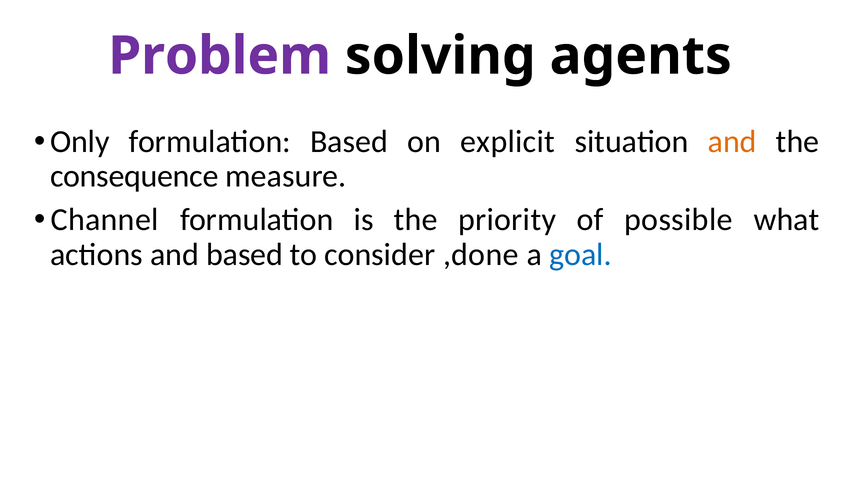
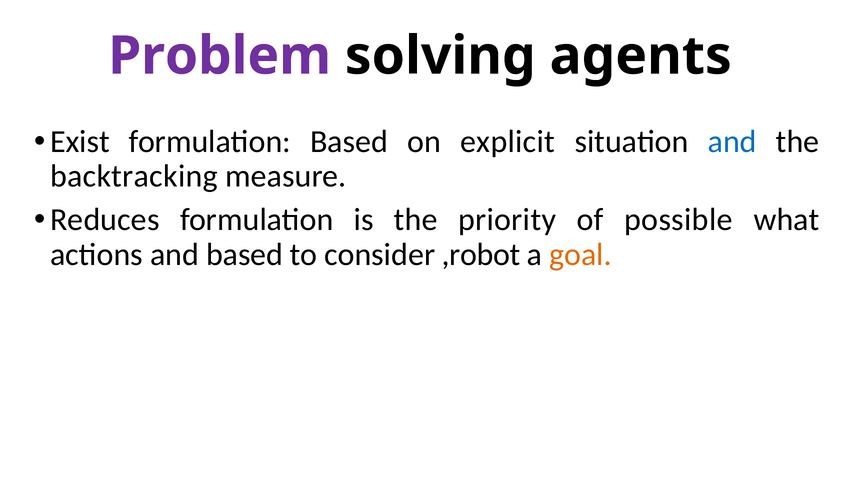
Only: Only -> Exist (80, 141)
and colour: orange -> blue (732, 141)
consequence: consequence -> backtracking (134, 176)
Channel: Channel -> Reduces (105, 220)
,done: ,done -> ,robot (481, 254)
goal colour: blue -> orange (581, 254)
